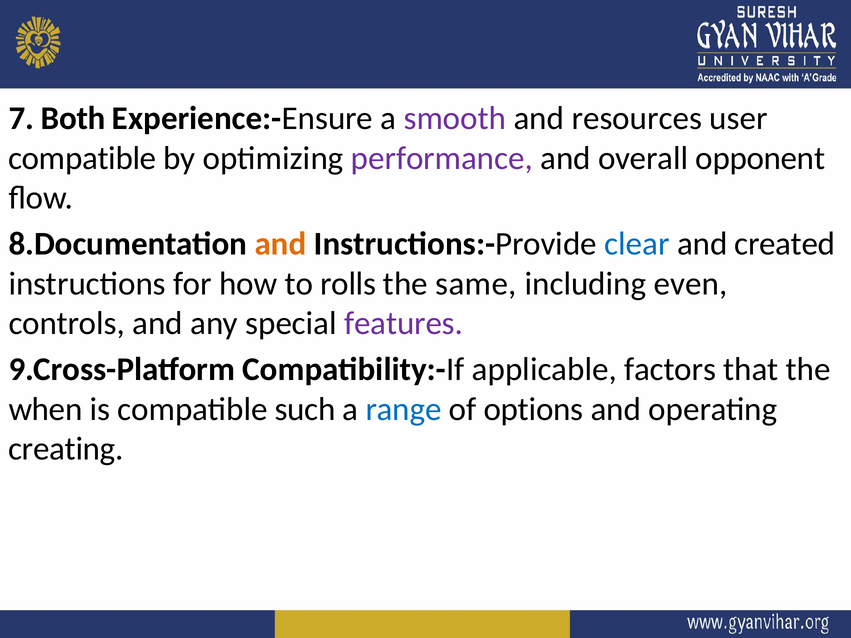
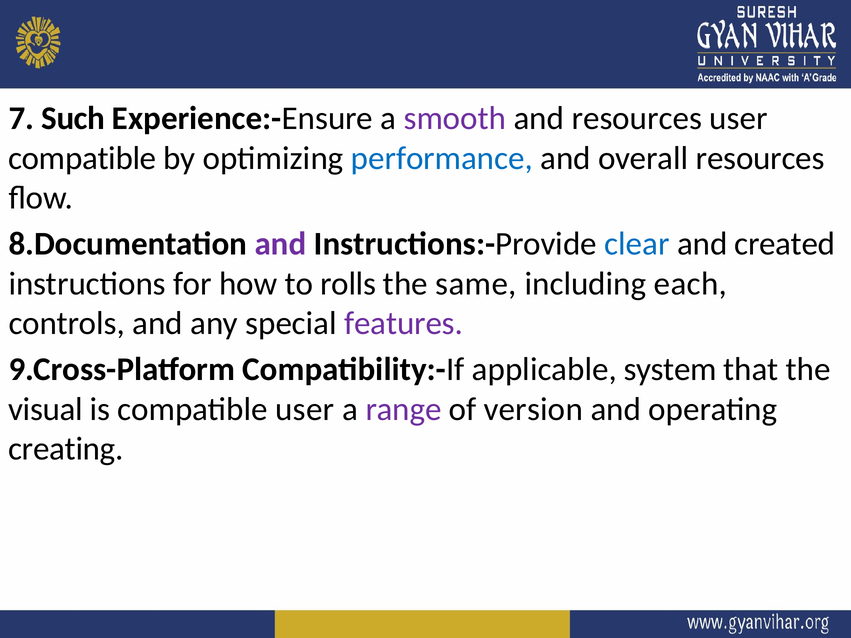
Both: Both -> Such (73, 119)
performance colour: purple -> blue (442, 158)
overall opponent: opponent -> resources (760, 158)
and colour: orange -> purple (281, 244)
even: even -> each (691, 284)
factors: factors -> system (670, 370)
when: when -> visual (45, 409)
compatible such: such -> user (305, 409)
range colour: blue -> purple (404, 409)
options: options -> version (533, 409)
